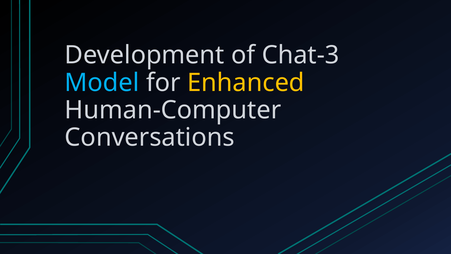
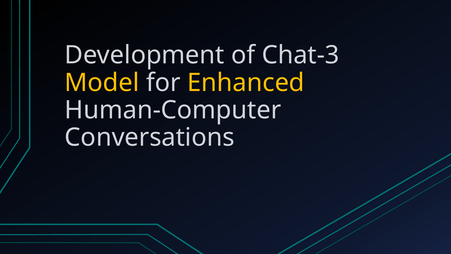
Model colour: light blue -> yellow (102, 83)
